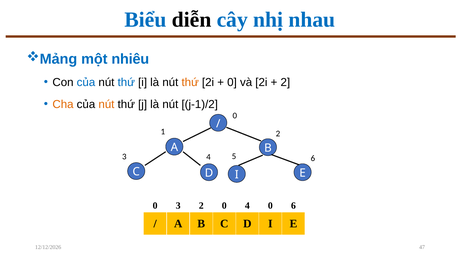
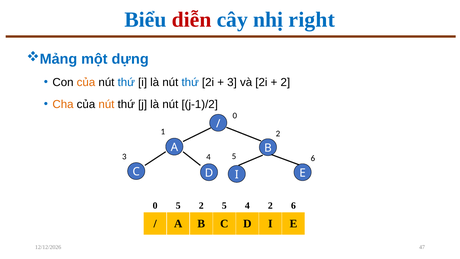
diễn colour: black -> red (192, 20)
nhau: nhau -> right (312, 20)
nhiêu: nhiêu -> dựng (130, 59)
của colour: blue -> orange (86, 82)
thứ colour: orange -> blue (190, 82)
0: 0 -> 3 (232, 82)
0 3: 3 -> 5 (178, 206)
2 0: 0 -> 5 (224, 206)
4 0: 0 -> 2 (270, 206)
